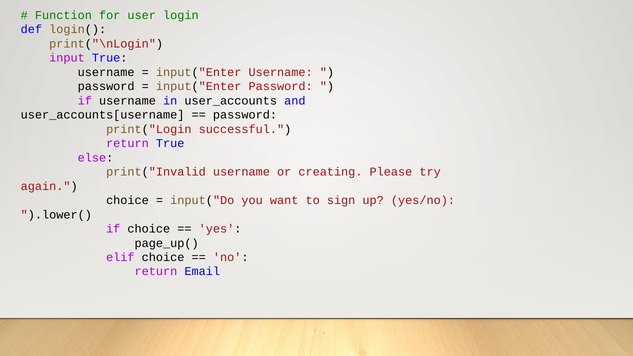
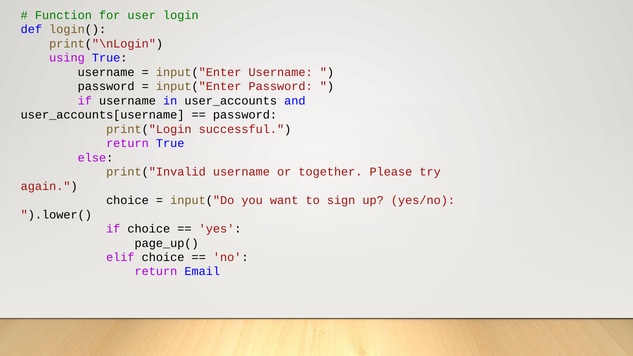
input: input -> using (67, 58)
creating: creating -> together (330, 172)
